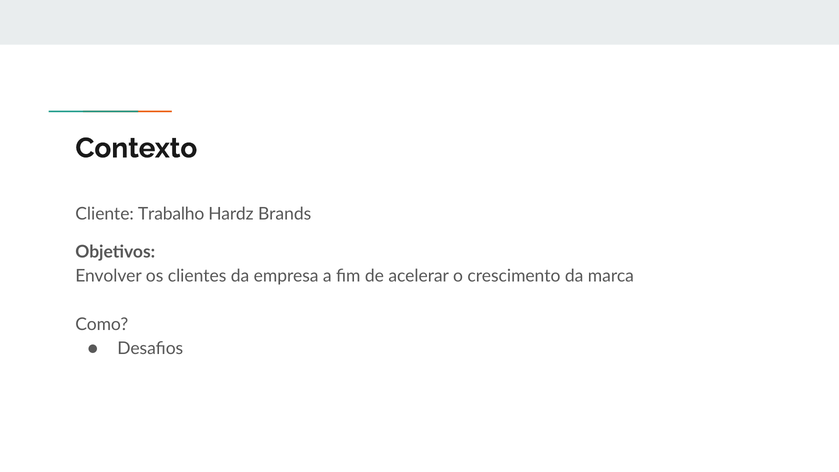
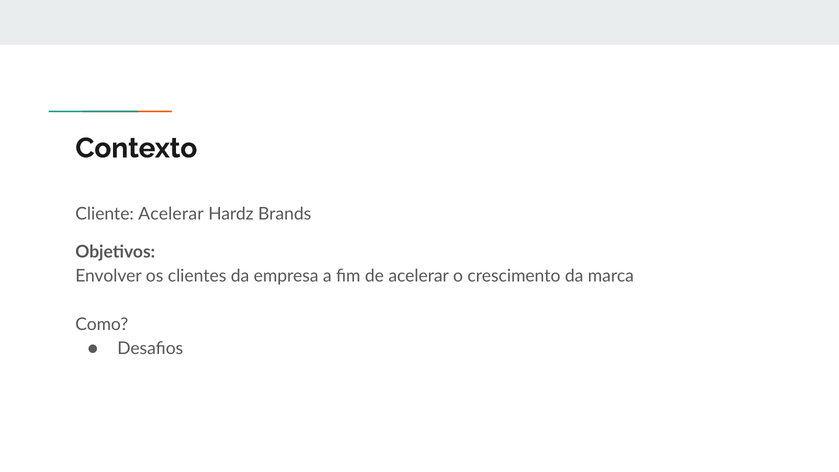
Cliente Trabalho: Trabalho -> Acelerar (171, 214)
